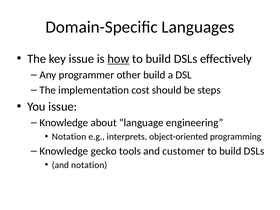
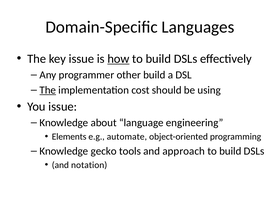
The underline: none -> present (48, 90)
steps: steps -> using (209, 90)
Notation: Notation -> Elements (69, 137)
interprets: interprets -> automate (127, 137)
customer: customer -> approach (184, 151)
